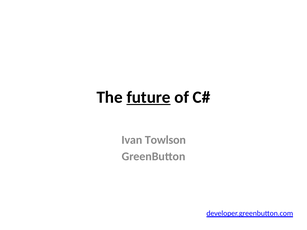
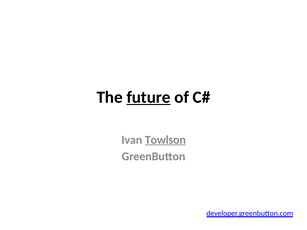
Towlson underline: none -> present (165, 140)
